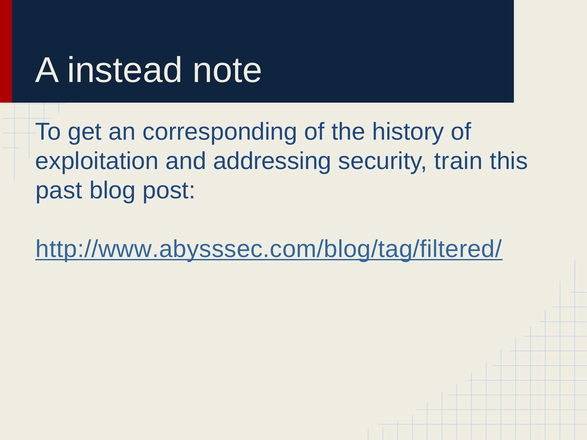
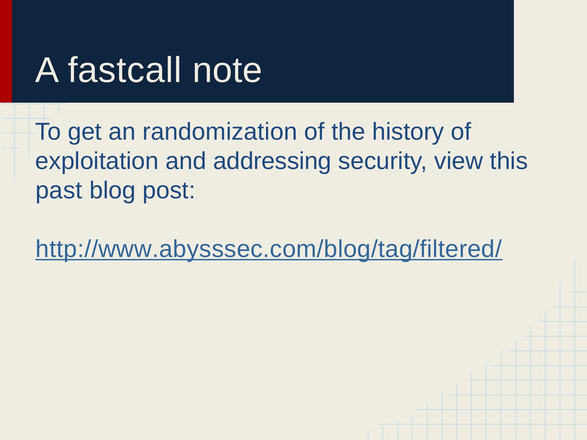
instead: instead -> fastcall (125, 71)
corresponding: corresponding -> randomization (220, 132)
train: train -> view (459, 161)
